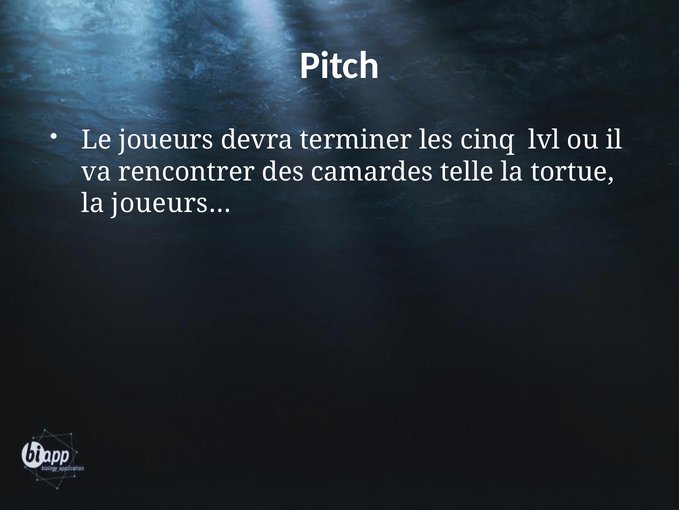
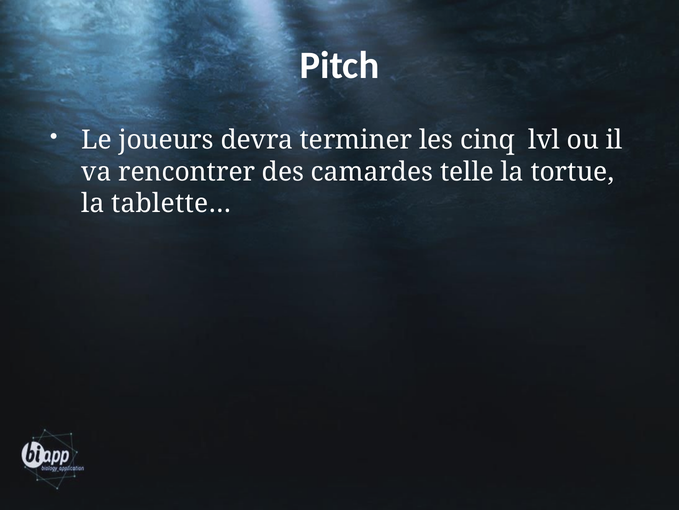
joueurs…: joueurs… -> tablette… (171, 203)
